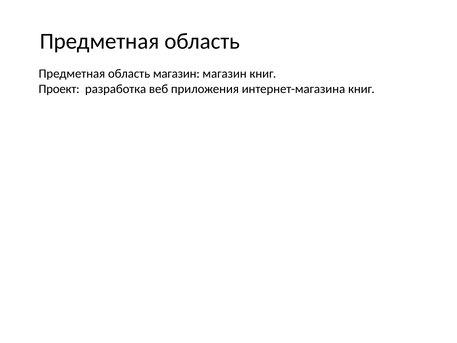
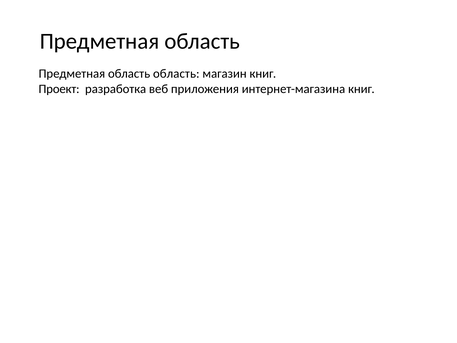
область магазин: магазин -> область (176, 74)
